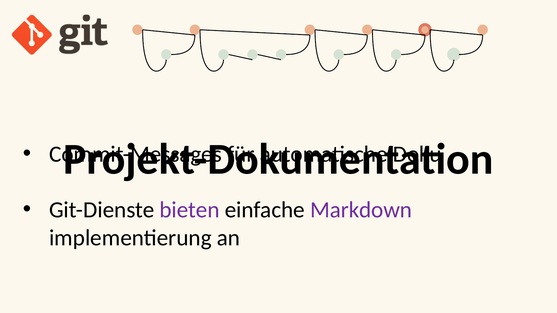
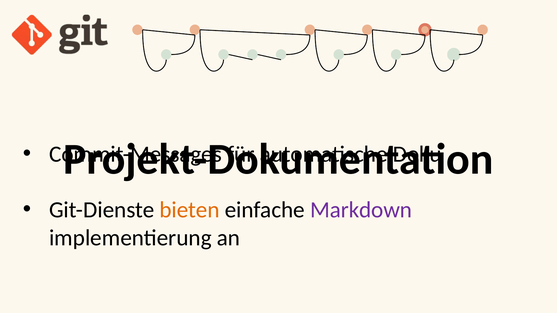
bieten colour: purple -> orange (190, 210)
